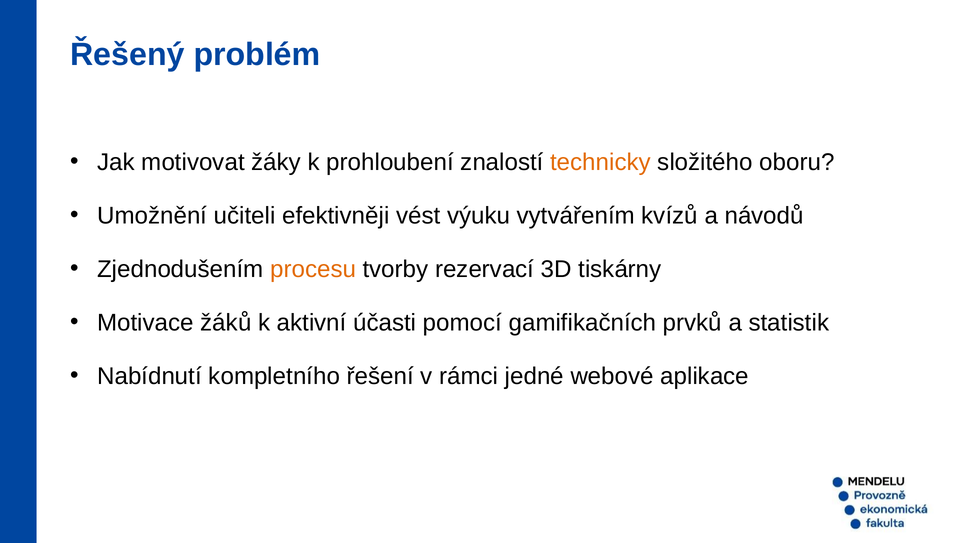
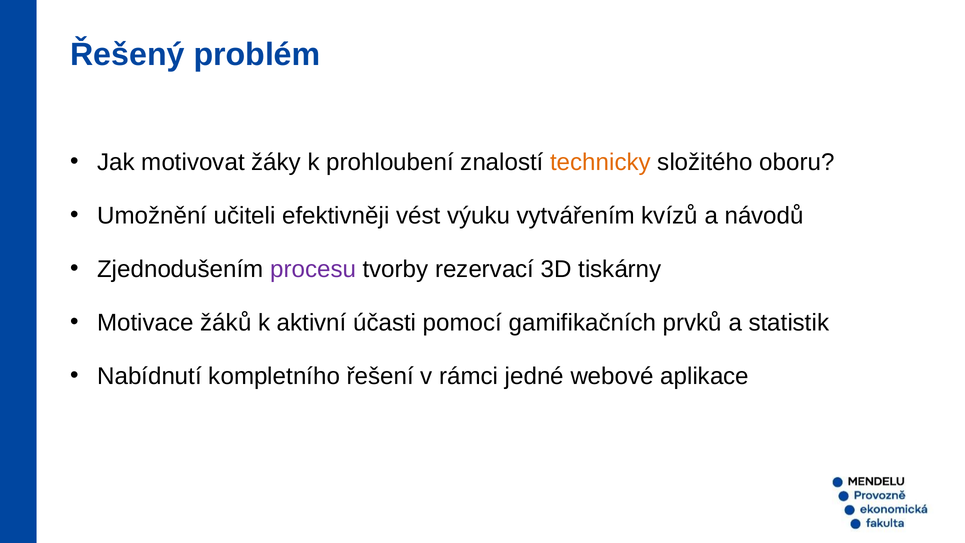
procesu colour: orange -> purple (313, 269)
